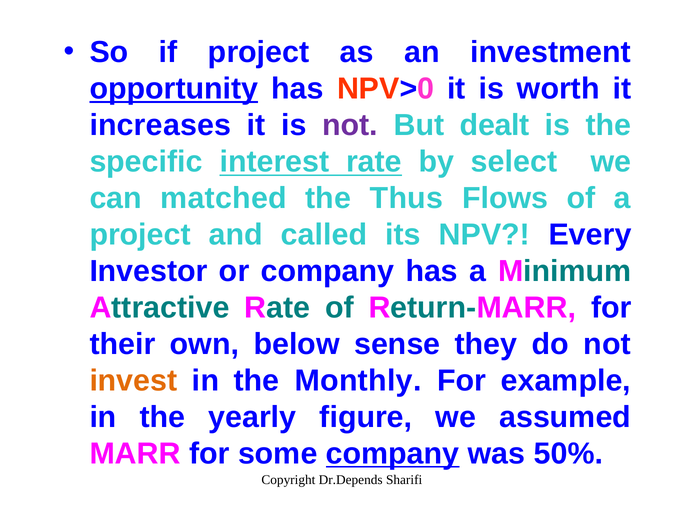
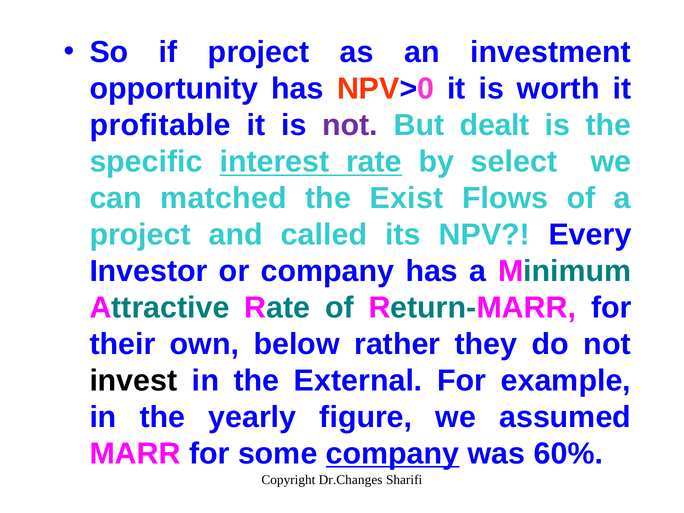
opportunity underline: present -> none (174, 89)
increases: increases -> profitable (160, 125)
Thus: Thus -> Exist (406, 198)
sense: sense -> rather (397, 344)
invest colour: orange -> black (133, 381)
Monthly: Monthly -> External (358, 381)
50%: 50% -> 60% (569, 454)
Dr.Depends: Dr.Depends -> Dr.Changes (351, 480)
